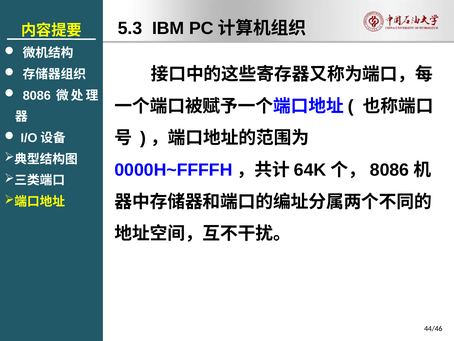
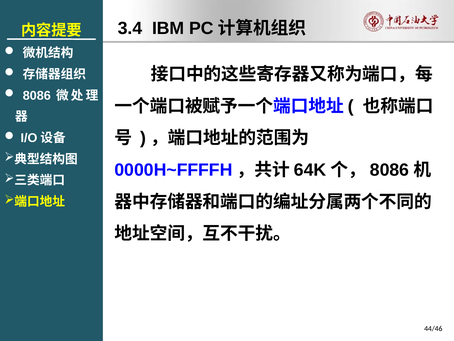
5.3: 5.3 -> 3.4 (130, 28)
